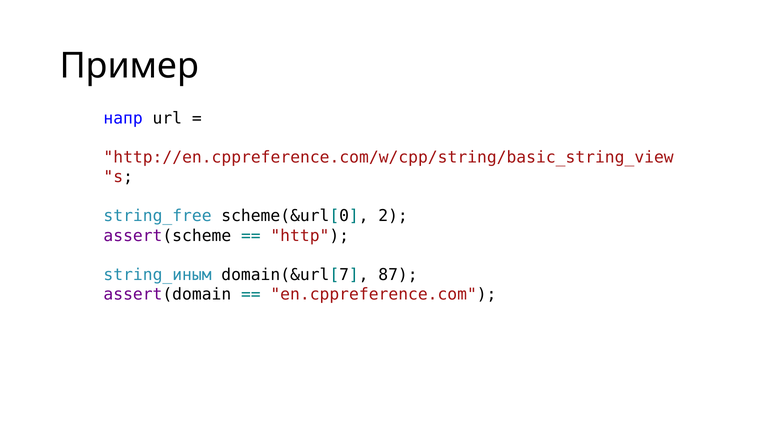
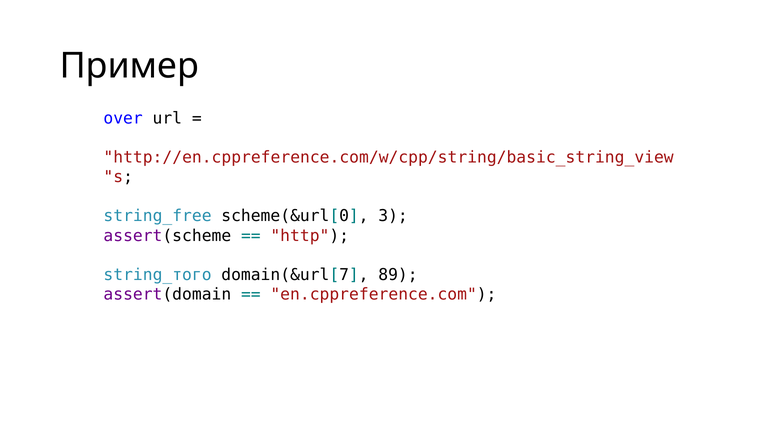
напр: напр -> over (123, 118)
2: 2 -> 3 (393, 216)
string_иным: string_иным -> string_того (158, 275)
87: 87 -> 89 (398, 275)
